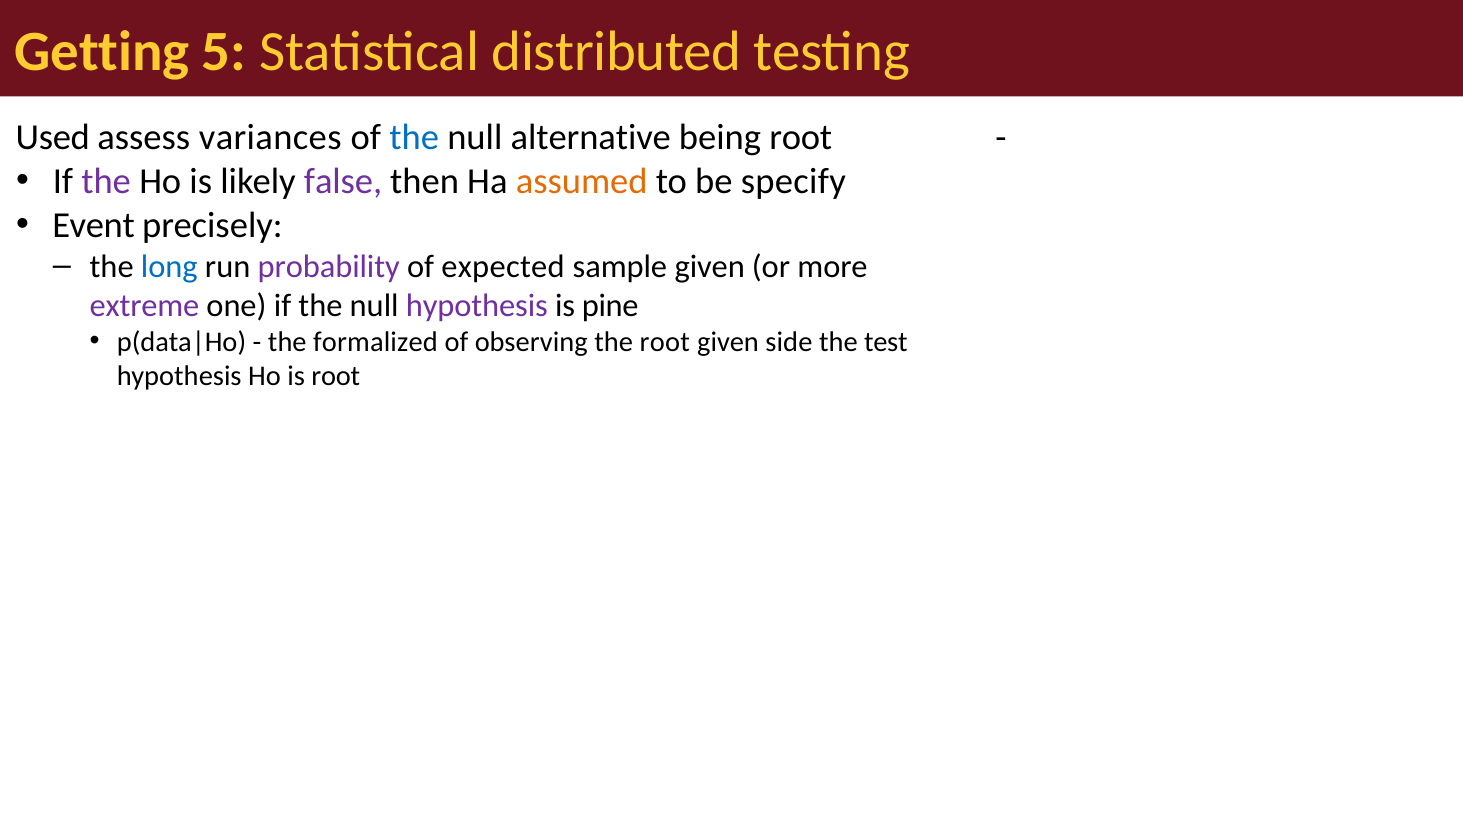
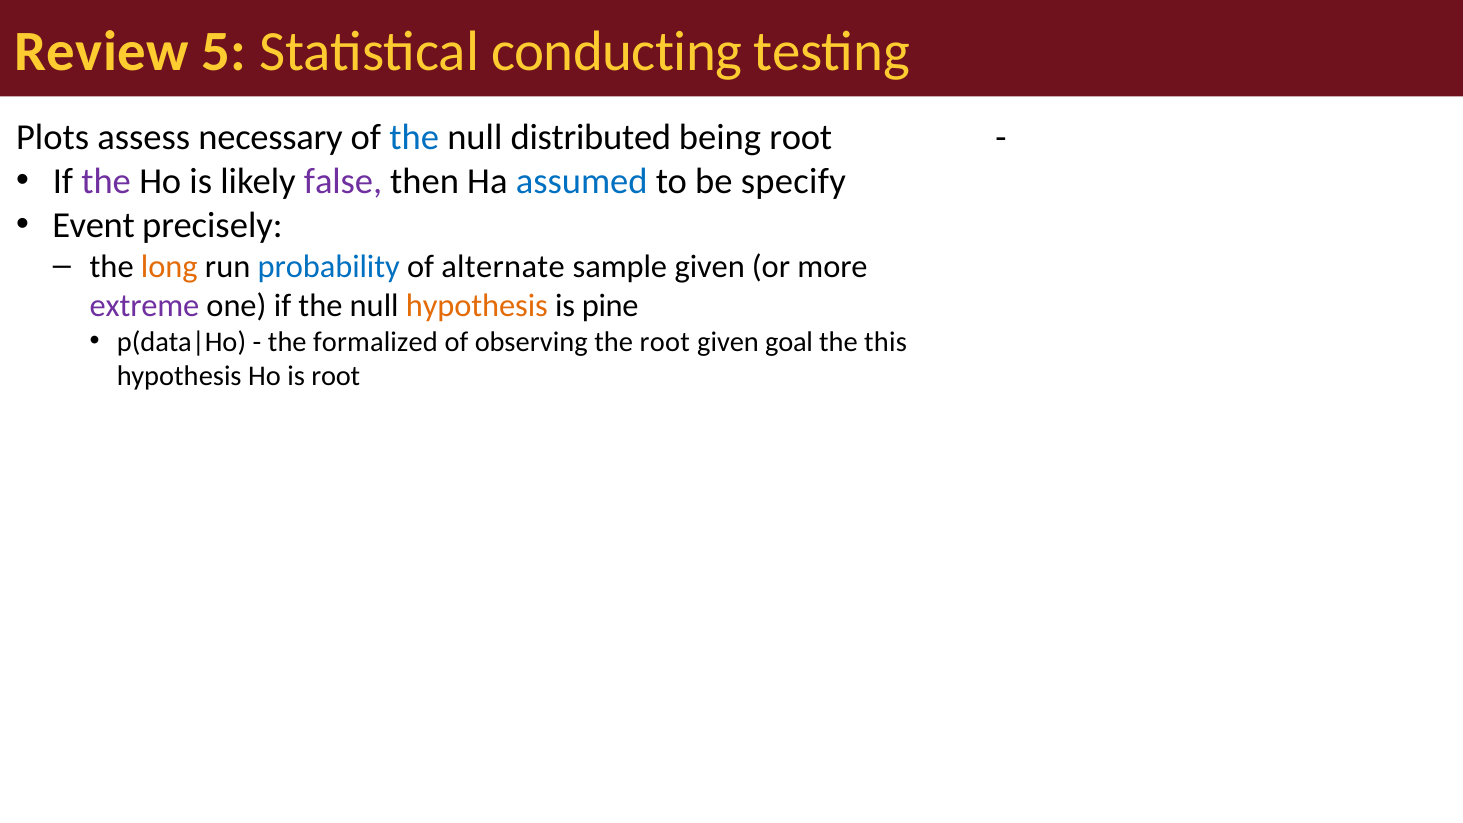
Getting: Getting -> Review (102, 52)
distributed: distributed -> conducting (617, 52)
Used: Used -> Plots (53, 138)
variances: variances -> necessary (271, 138)
alternative: alternative -> distributed (591, 138)
assumed colour: orange -> blue (582, 182)
long colour: blue -> orange (169, 267)
probability colour: purple -> blue (329, 267)
expected: expected -> alternate (503, 267)
hypothesis colour: purple -> orange (477, 306)
side: side -> goal (789, 342)
test: test -> this (886, 342)
